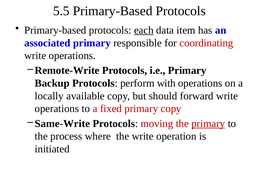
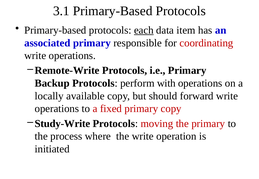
5.5: 5.5 -> 3.1 (61, 11)
Same-Write: Same-Write -> Study-Write (62, 124)
primary underline: present -> none (208, 124)
